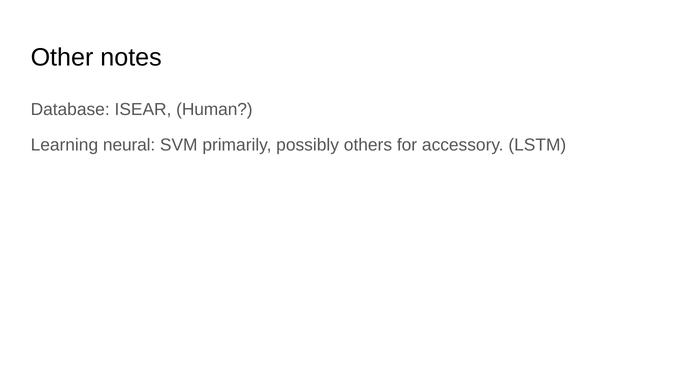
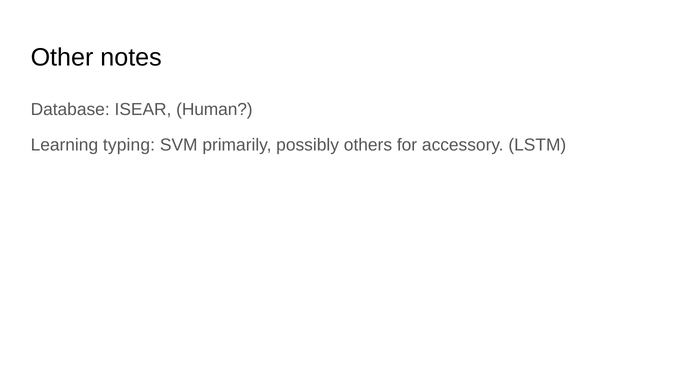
neural: neural -> typing (129, 145)
